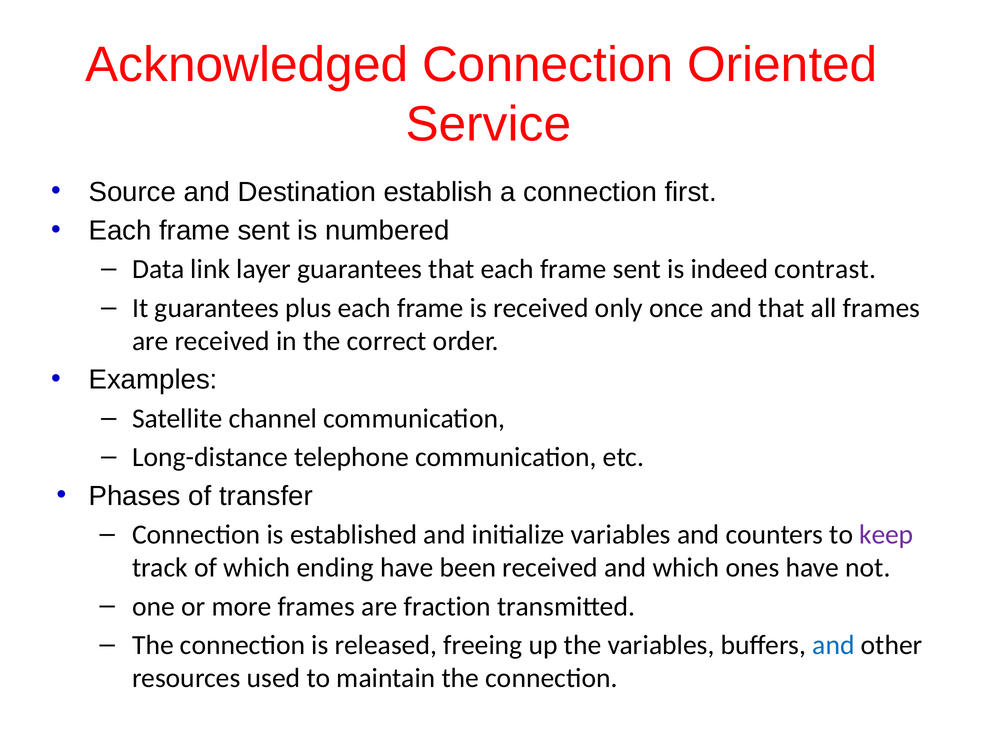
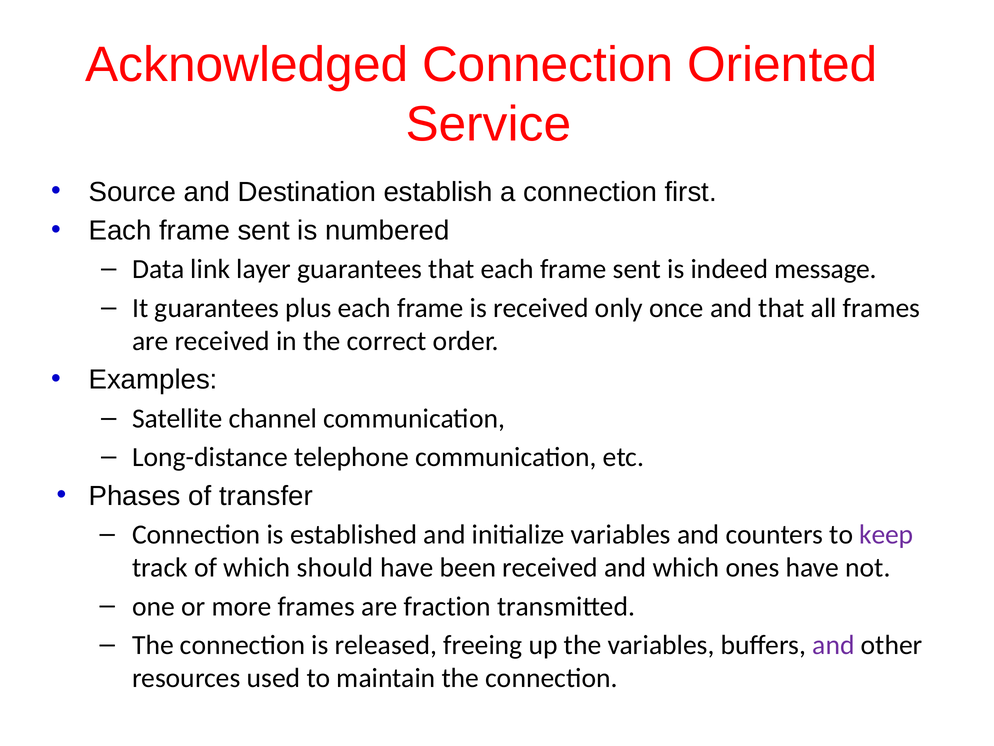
contrast: contrast -> message (826, 269)
ending: ending -> should (335, 567)
and colour: blue -> purple (833, 645)
